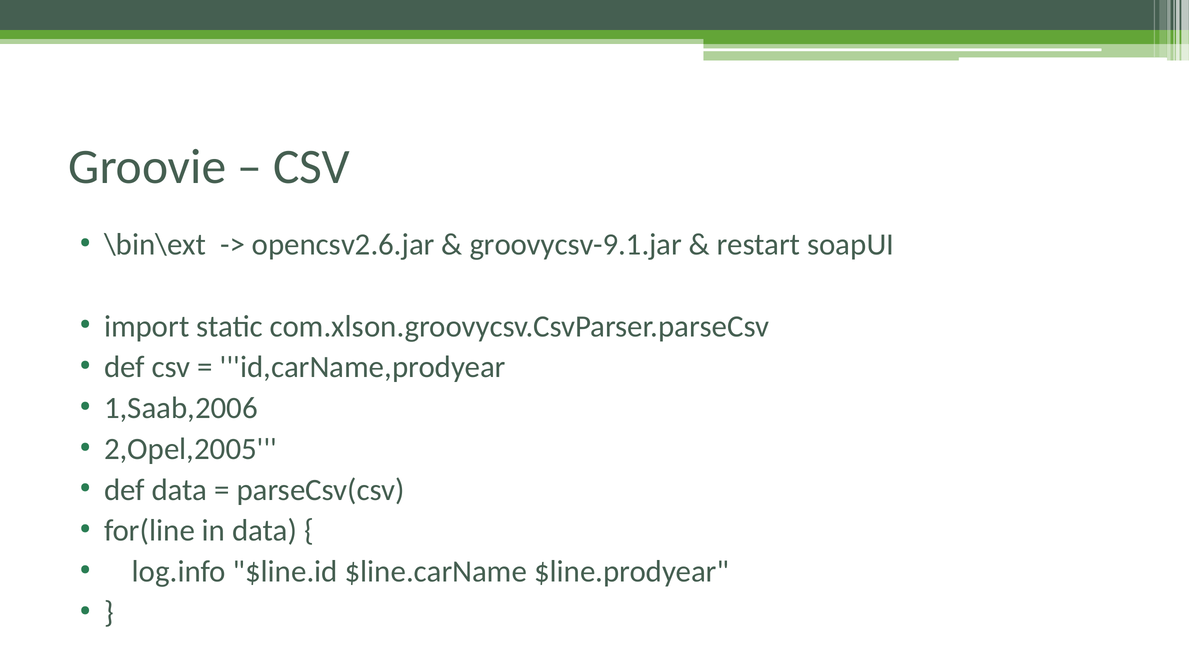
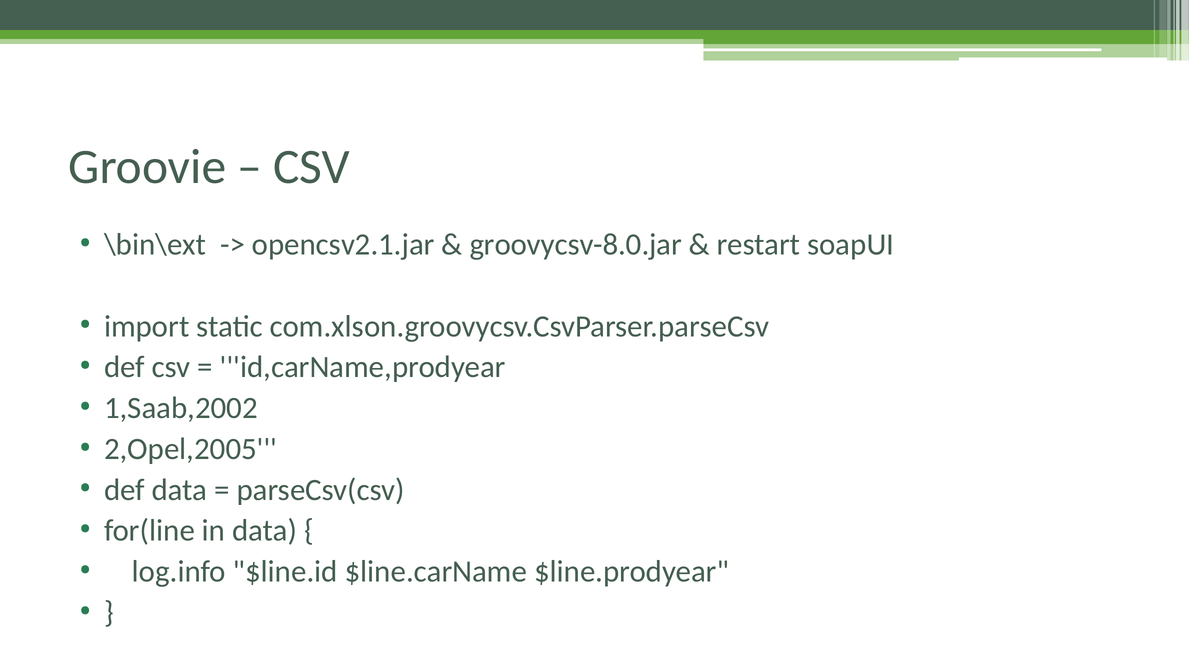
opencsv2.6.jar: opencsv2.6.jar -> opencsv2.1.jar (343, 245)
groovycsv-9.1.jar: groovycsv-9.1.jar -> groovycsv-8.0.jar (576, 245)
1,Saab,2006: 1,Saab,2006 -> 1,Saab,2002 (181, 408)
